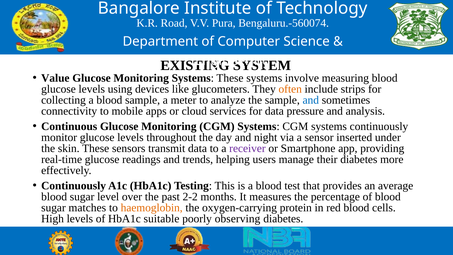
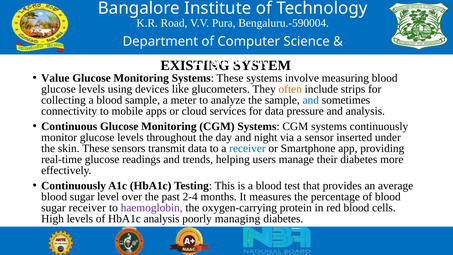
Bengaluru.-560074: Bengaluru.-560074 -> Bengaluru.-590004 (284, 23)
receiver colour: purple -> blue (247, 148)
2-2: 2-2 -> 2-4 (190, 197)
sugar matches: matches -> receiver (87, 208)
haemoglobin colour: orange -> purple (152, 208)
HbA1c suitable: suitable -> analysis (162, 219)
observing: observing -> managing (238, 219)
